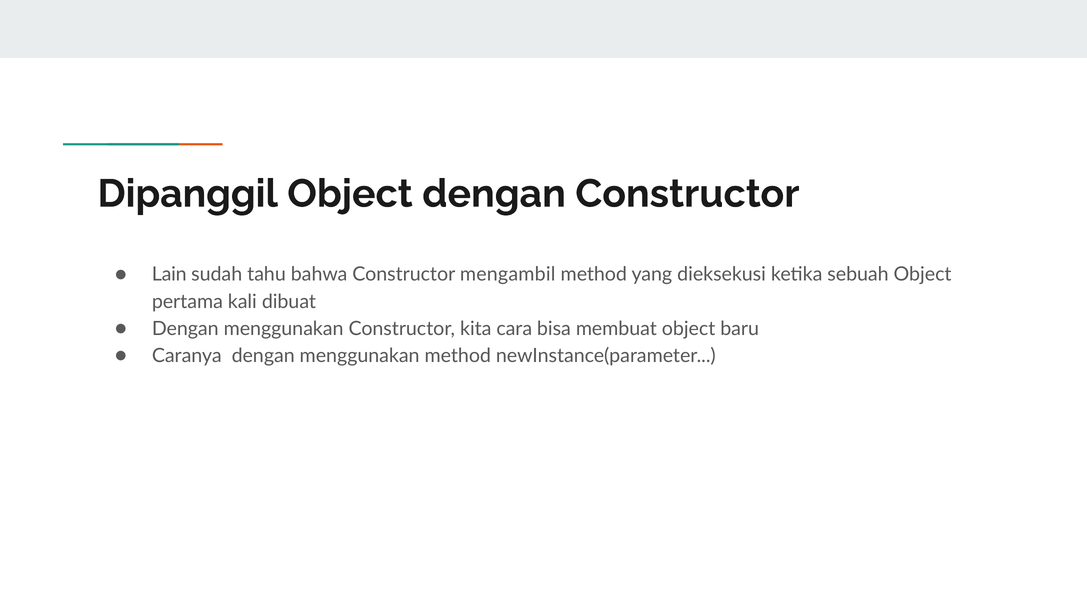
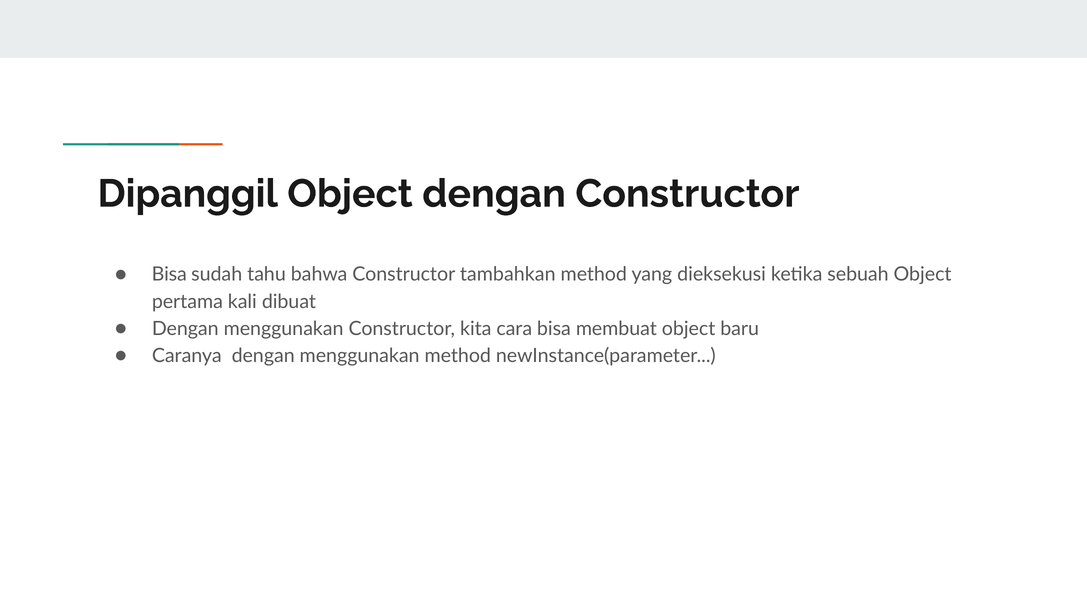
Lain: Lain -> Bisa (169, 275)
mengambil: mengambil -> tambahkan (508, 275)
